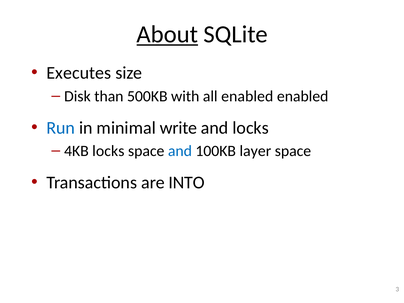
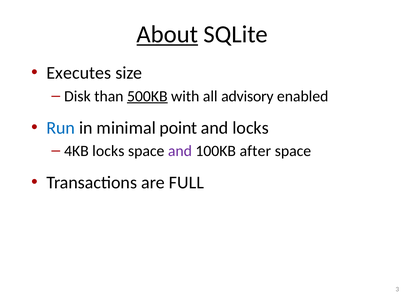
500KB underline: none -> present (147, 96)
all enabled: enabled -> advisory (247, 96)
write: write -> point (178, 128)
and colour: blue -> purple (180, 151)
layer: layer -> after (255, 151)
INTO: INTO -> FULL (186, 183)
